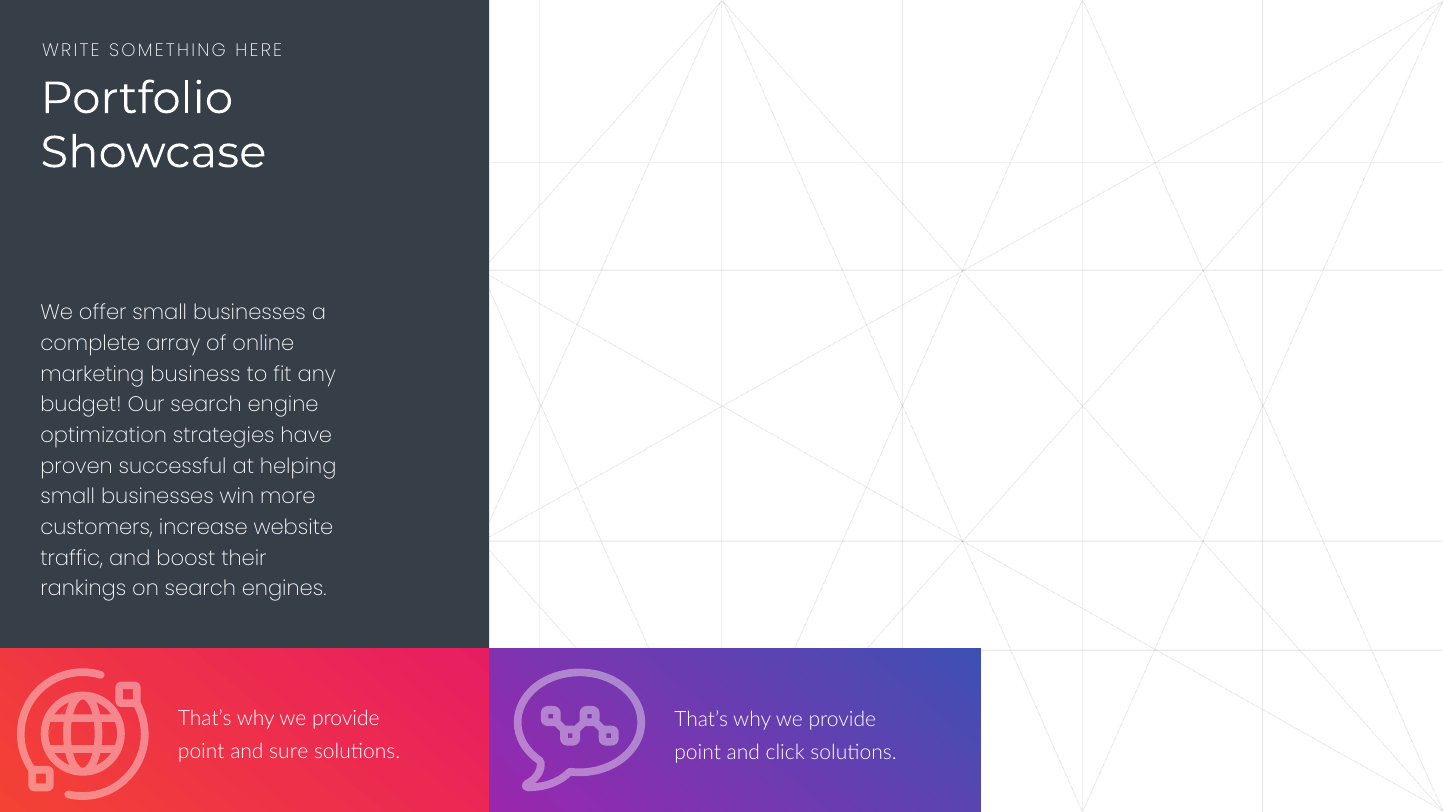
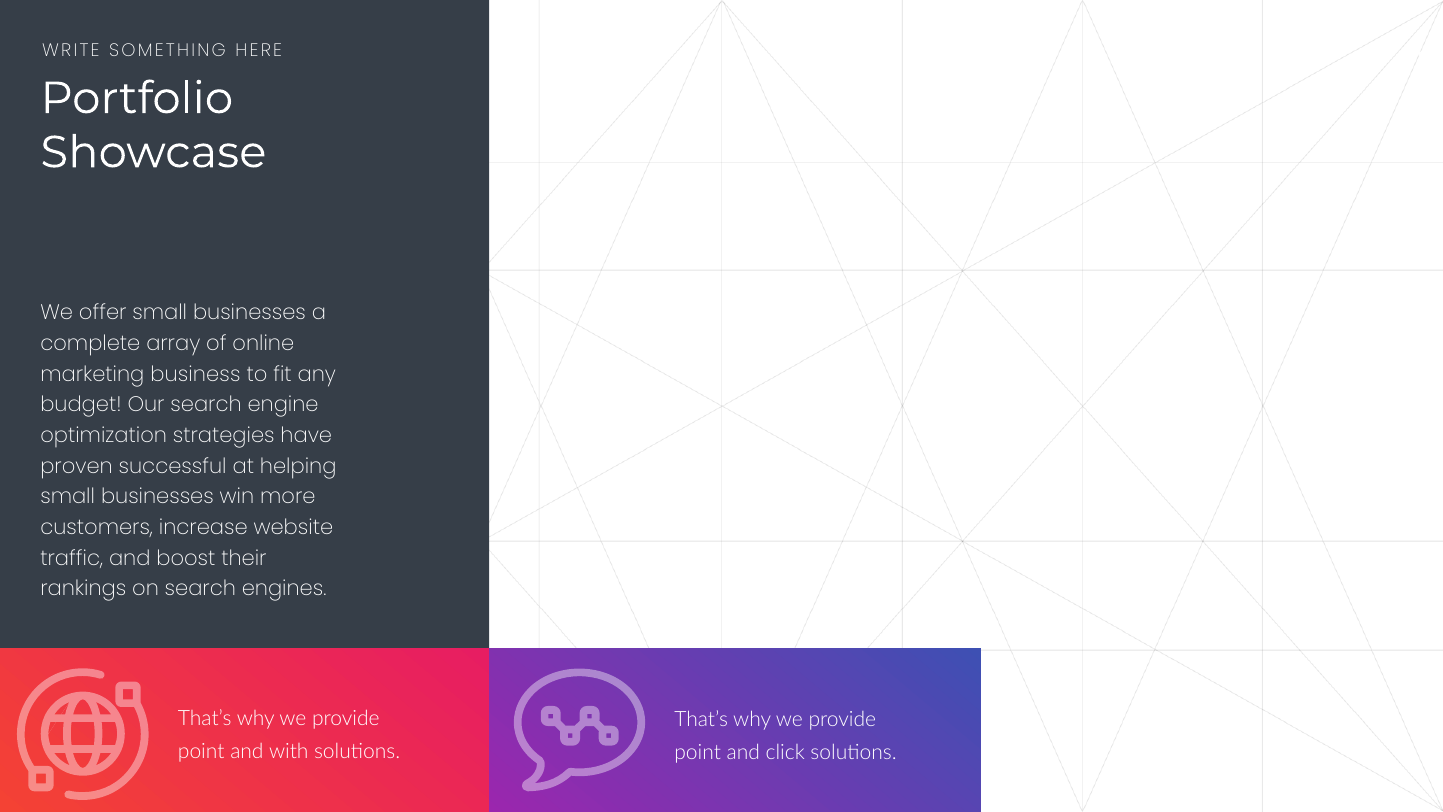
sure: sure -> with (289, 751)
